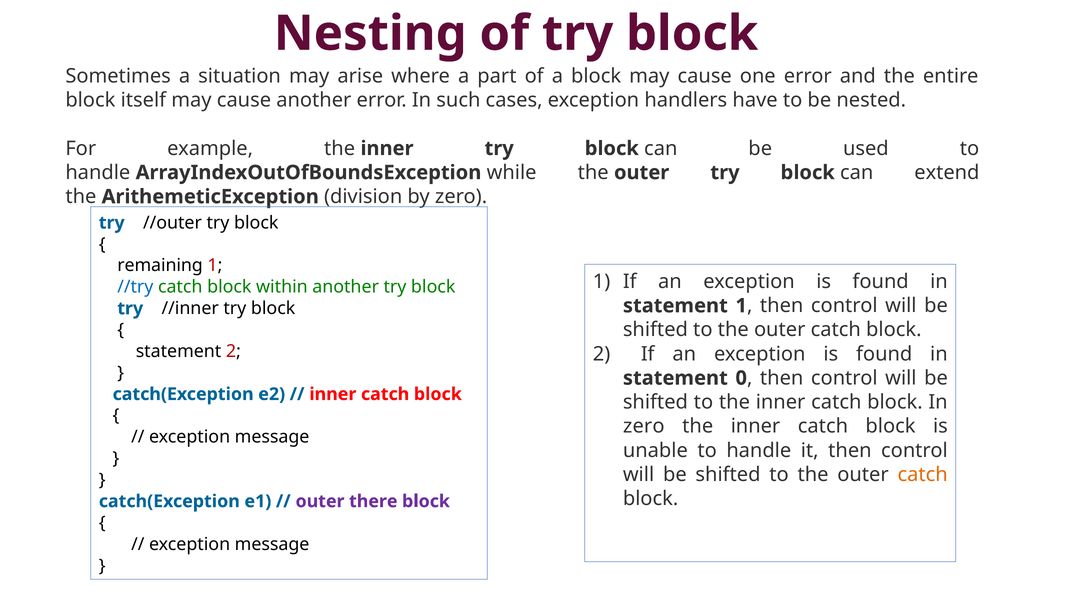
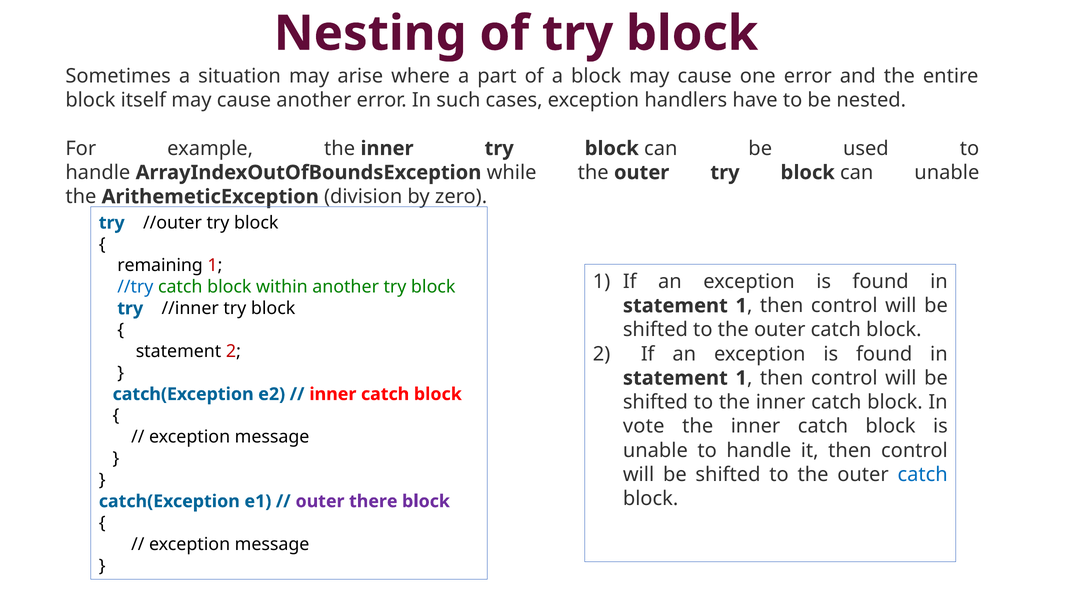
can extend: extend -> unable (947, 173)
0: 0 -> 1 (741, 378)
zero: zero -> vote (644, 426)
catch colour: orange -> blue (923, 475)
